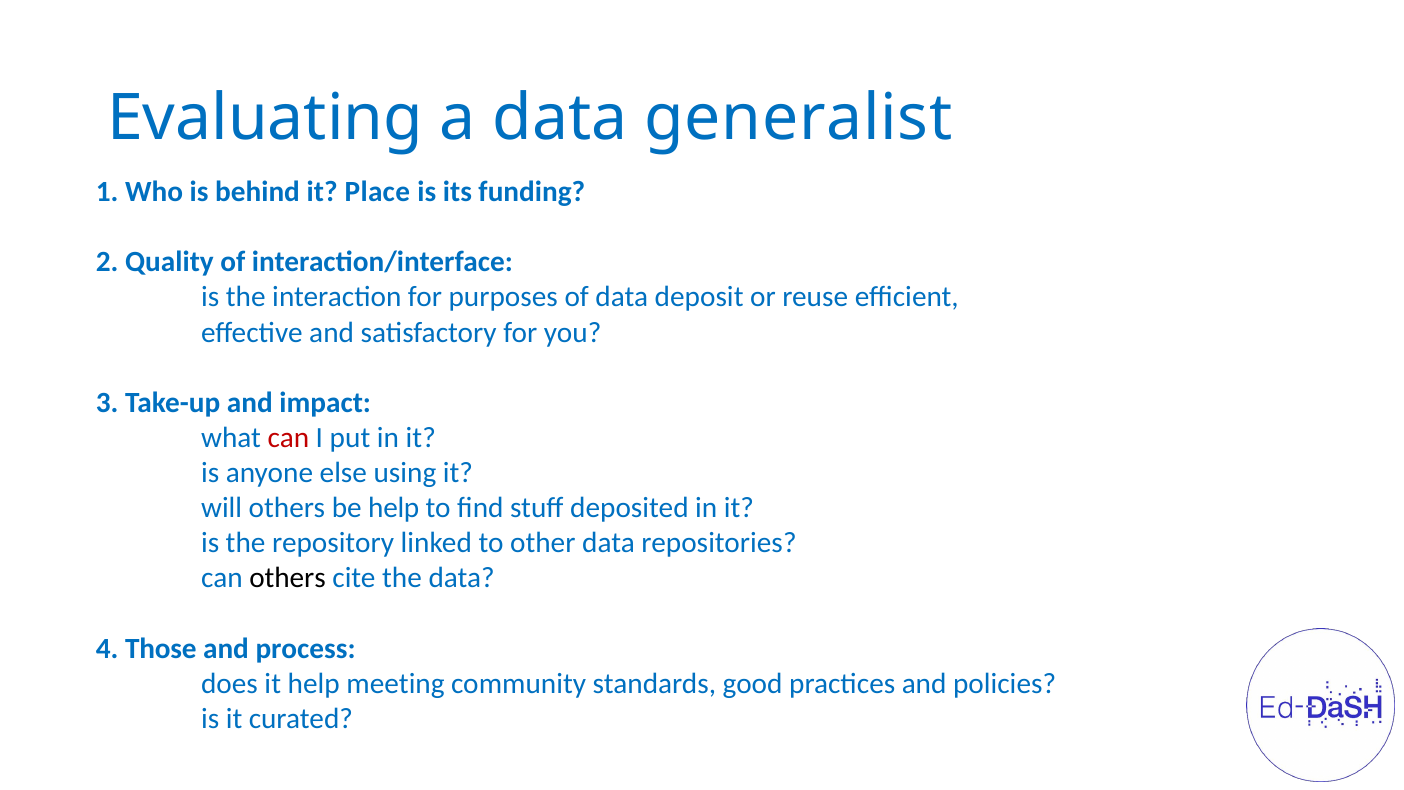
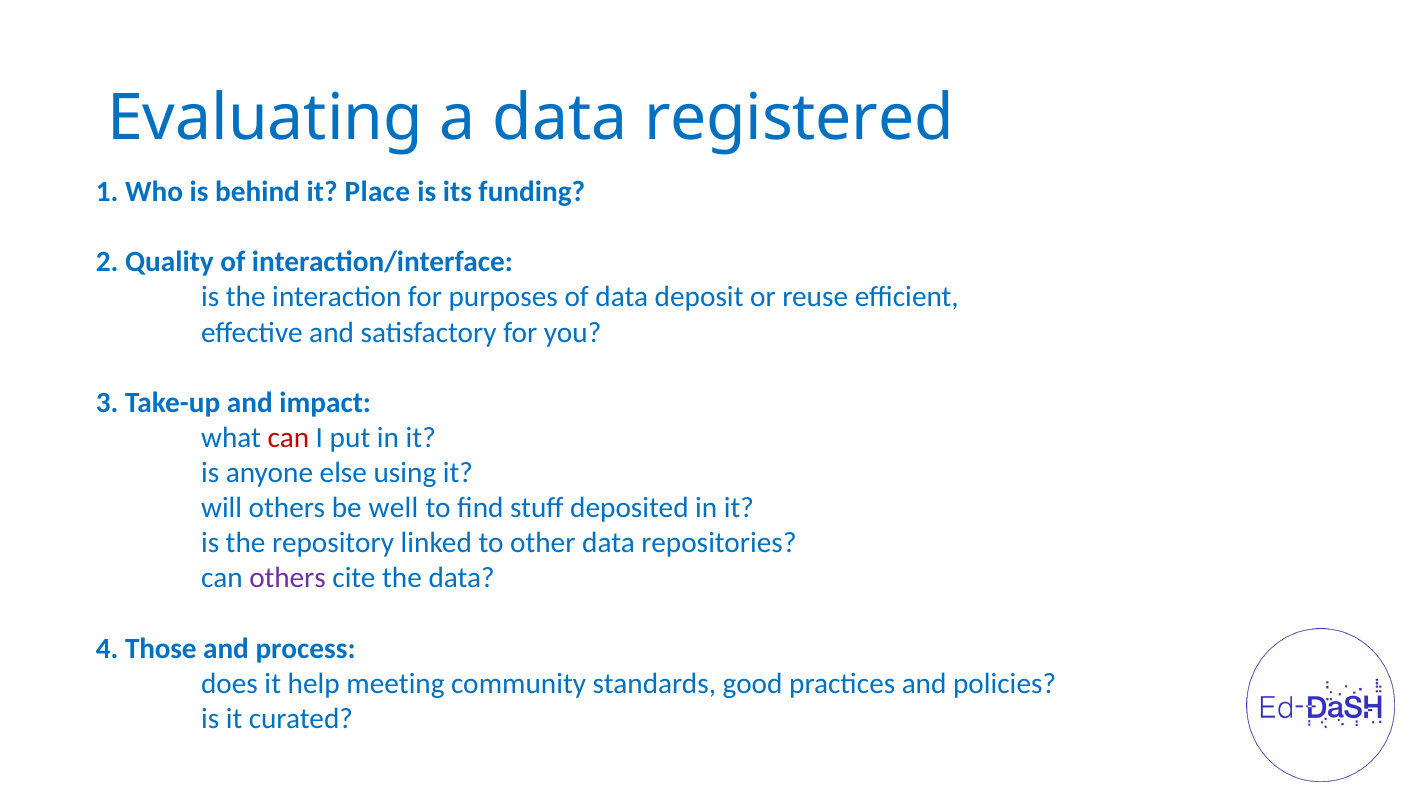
generalist: generalist -> registered (799, 118)
be help: help -> well (393, 508)
others colour: black -> purple (288, 578)
